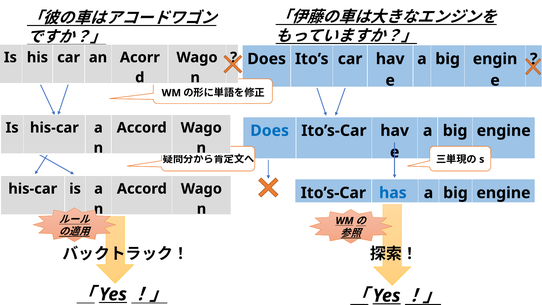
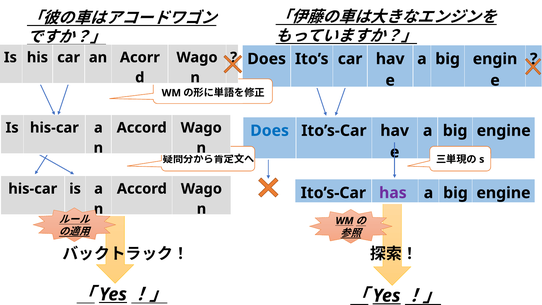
has colour: blue -> purple (393, 193)
